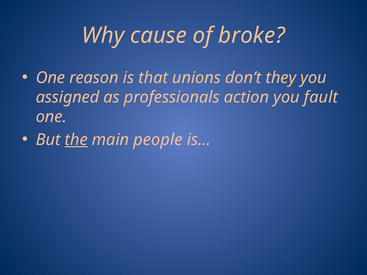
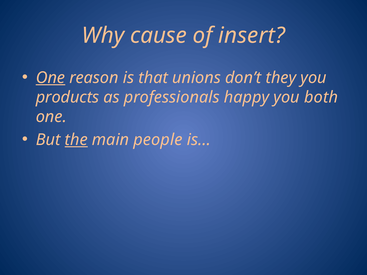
broke: broke -> insert (252, 36)
One underline: none -> present (50, 78)
assigned: assigned -> products (68, 97)
action: action -> happy (246, 97)
fault: fault -> both (321, 97)
